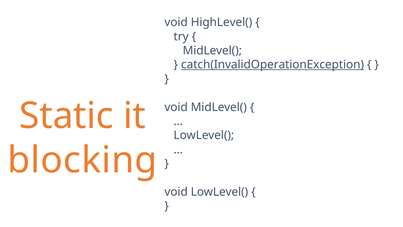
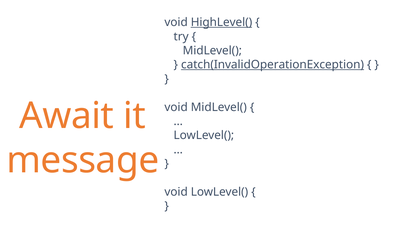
HighLevel( underline: none -> present (221, 22)
Static: Static -> Await (67, 116)
blocking: blocking -> message (83, 160)
